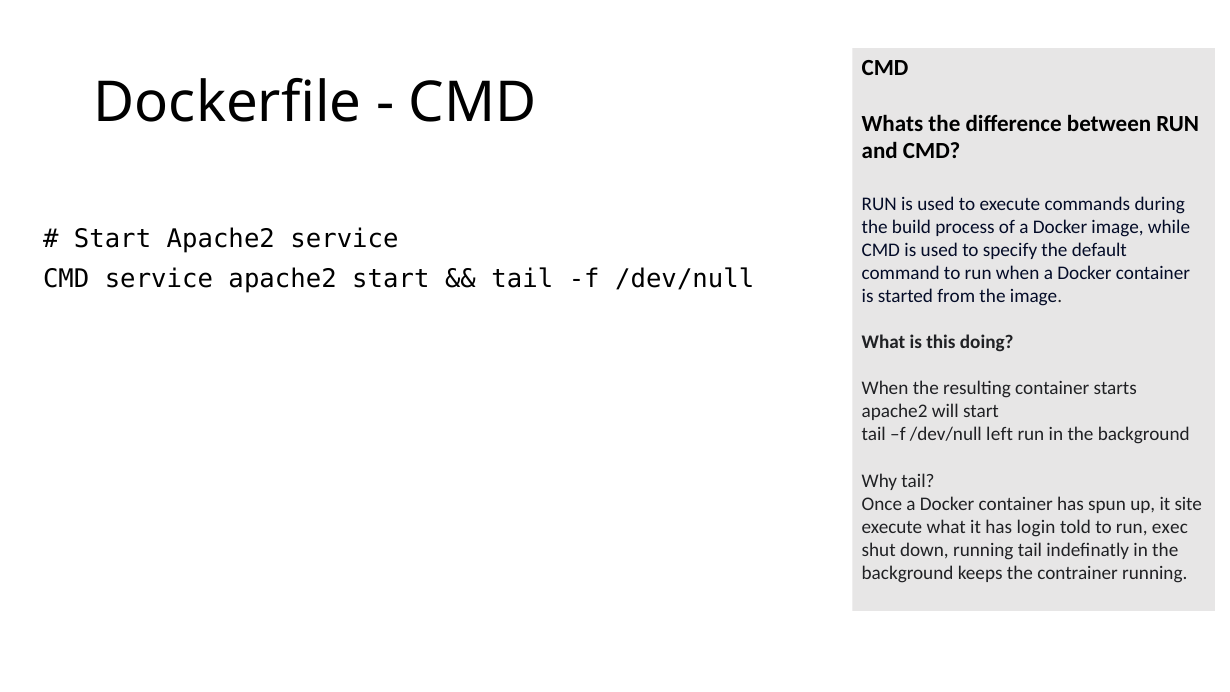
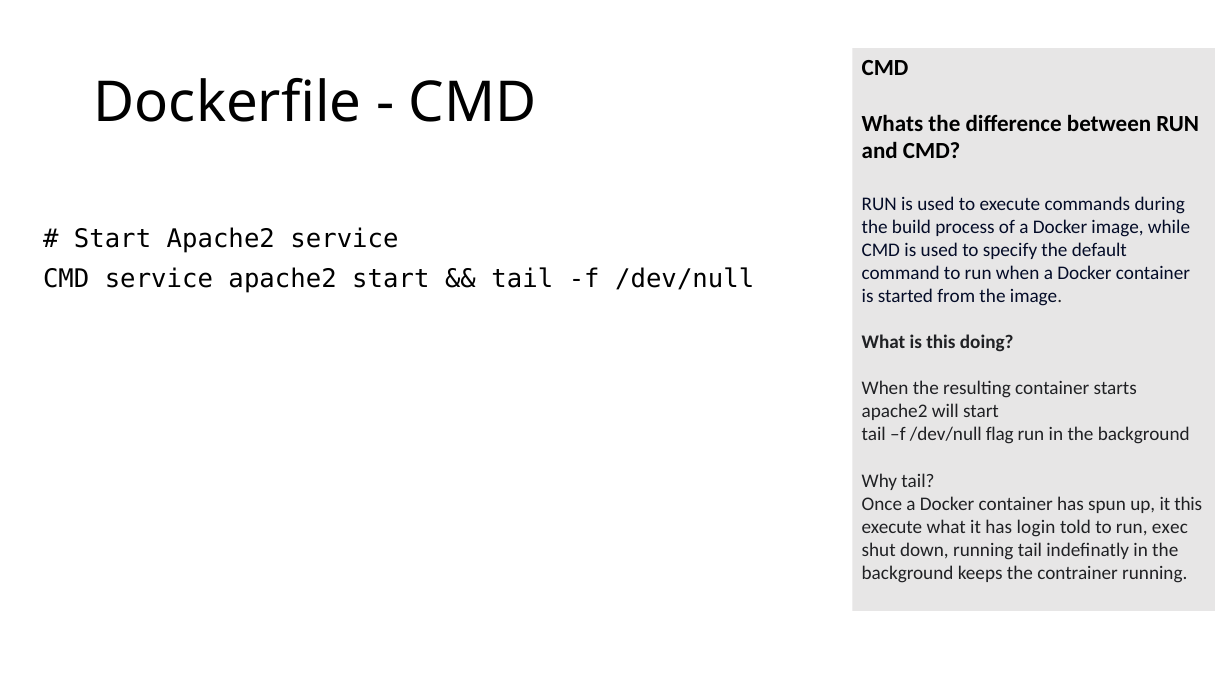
left: left -> flag (1000, 434)
it site: site -> this (1188, 504)
